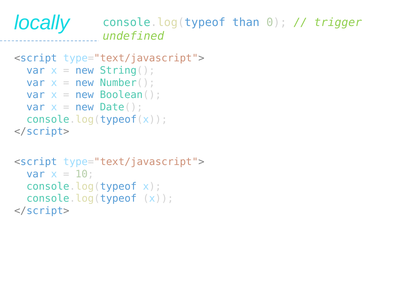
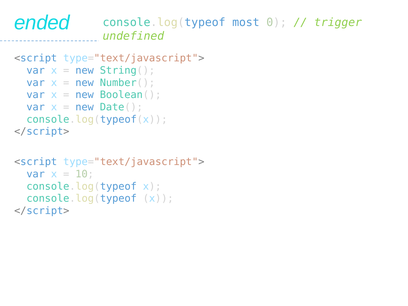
locally: locally -> ended (42, 23)
than: than -> most (246, 22)
